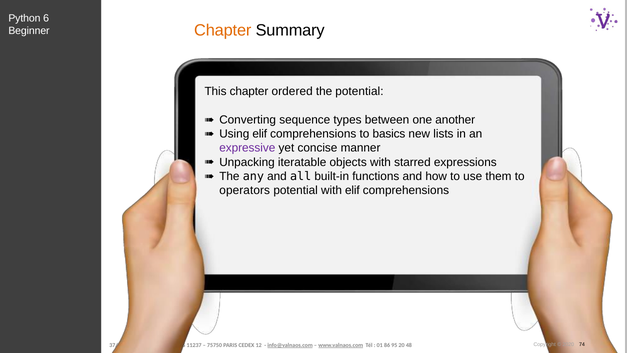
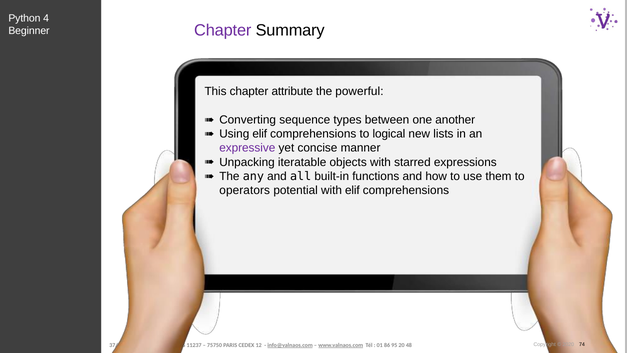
6: 6 -> 4 (46, 18)
Chapter colour: orange -> purple (223, 30)
ordered: ordered -> attribute (292, 92)
the potential: potential -> powerful (359, 92)
basics: basics -> logical (389, 134)
